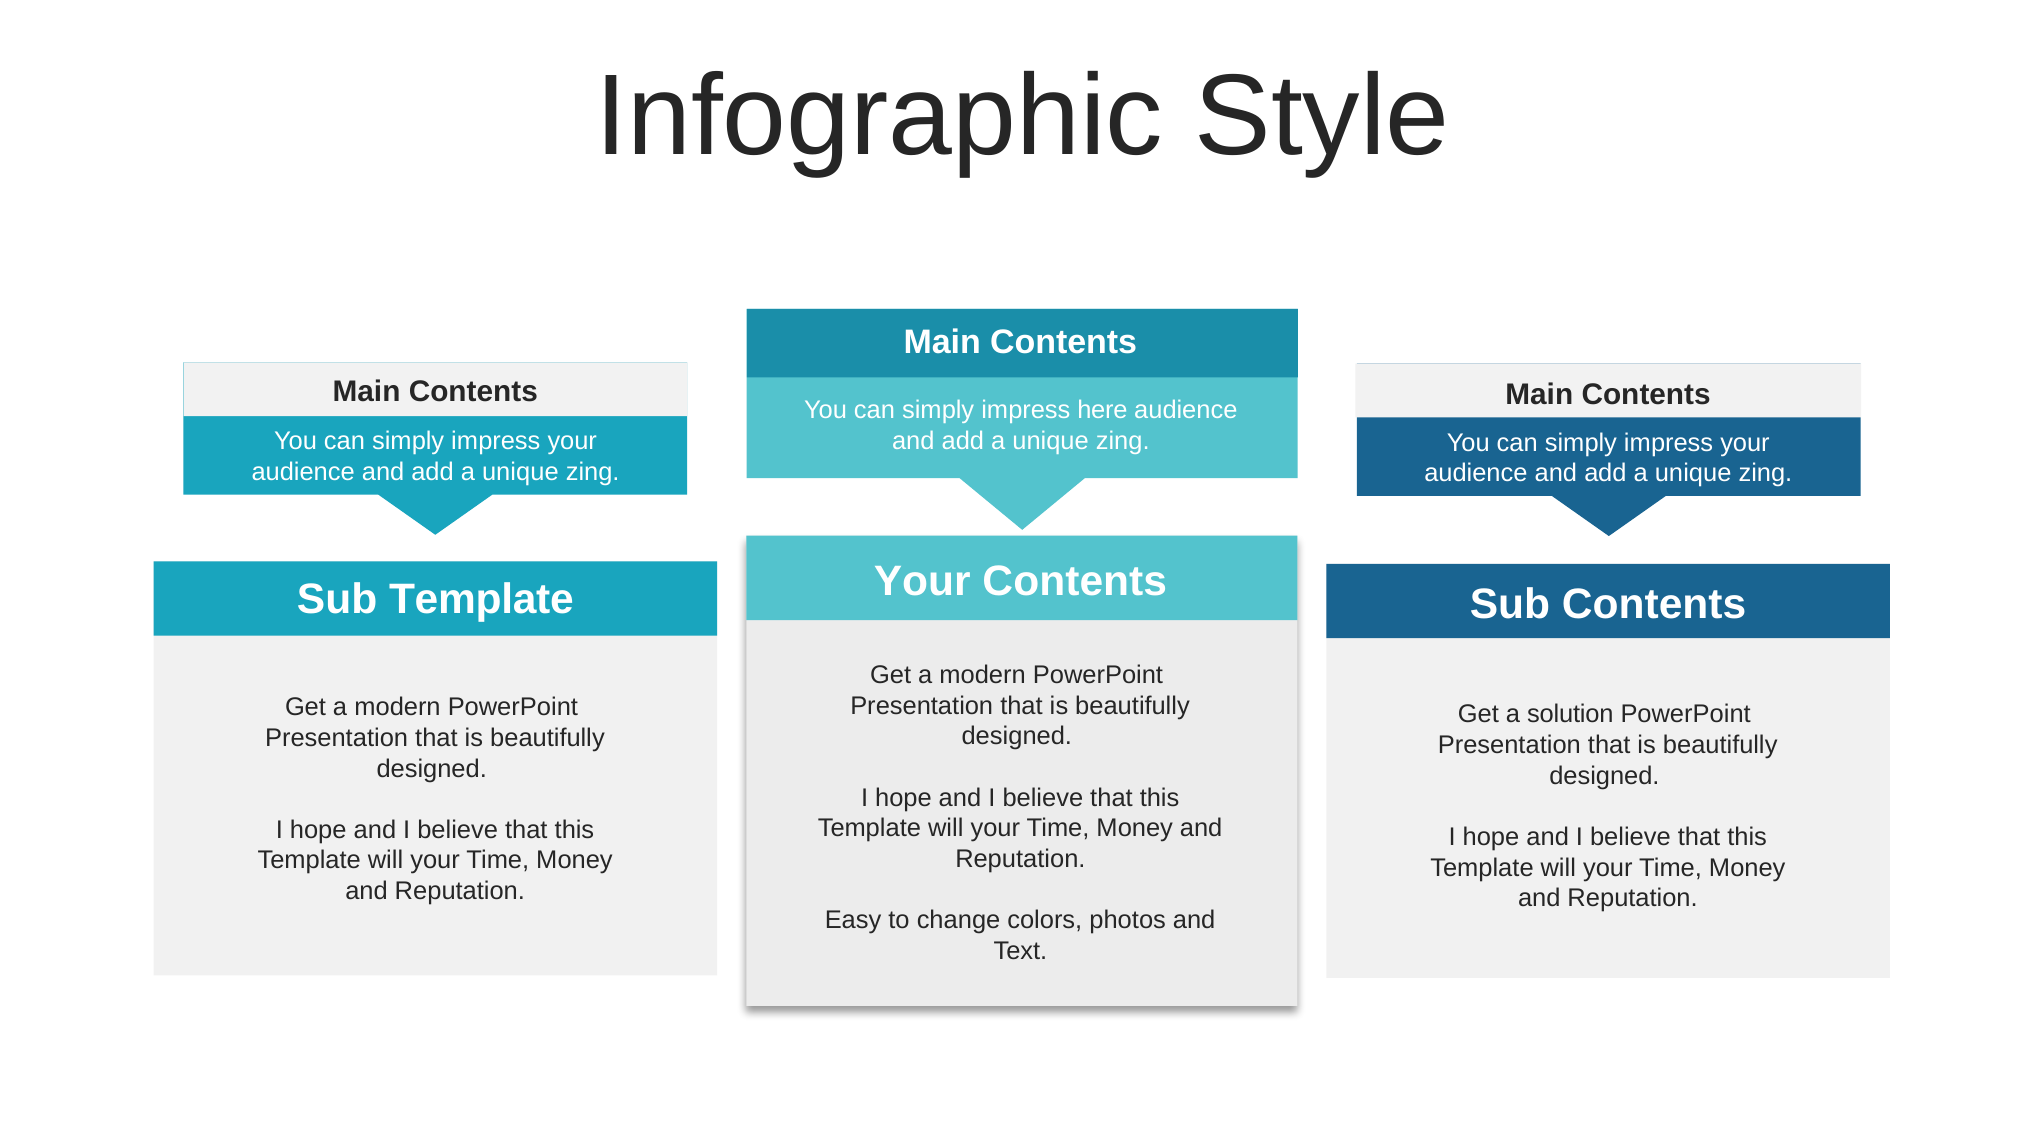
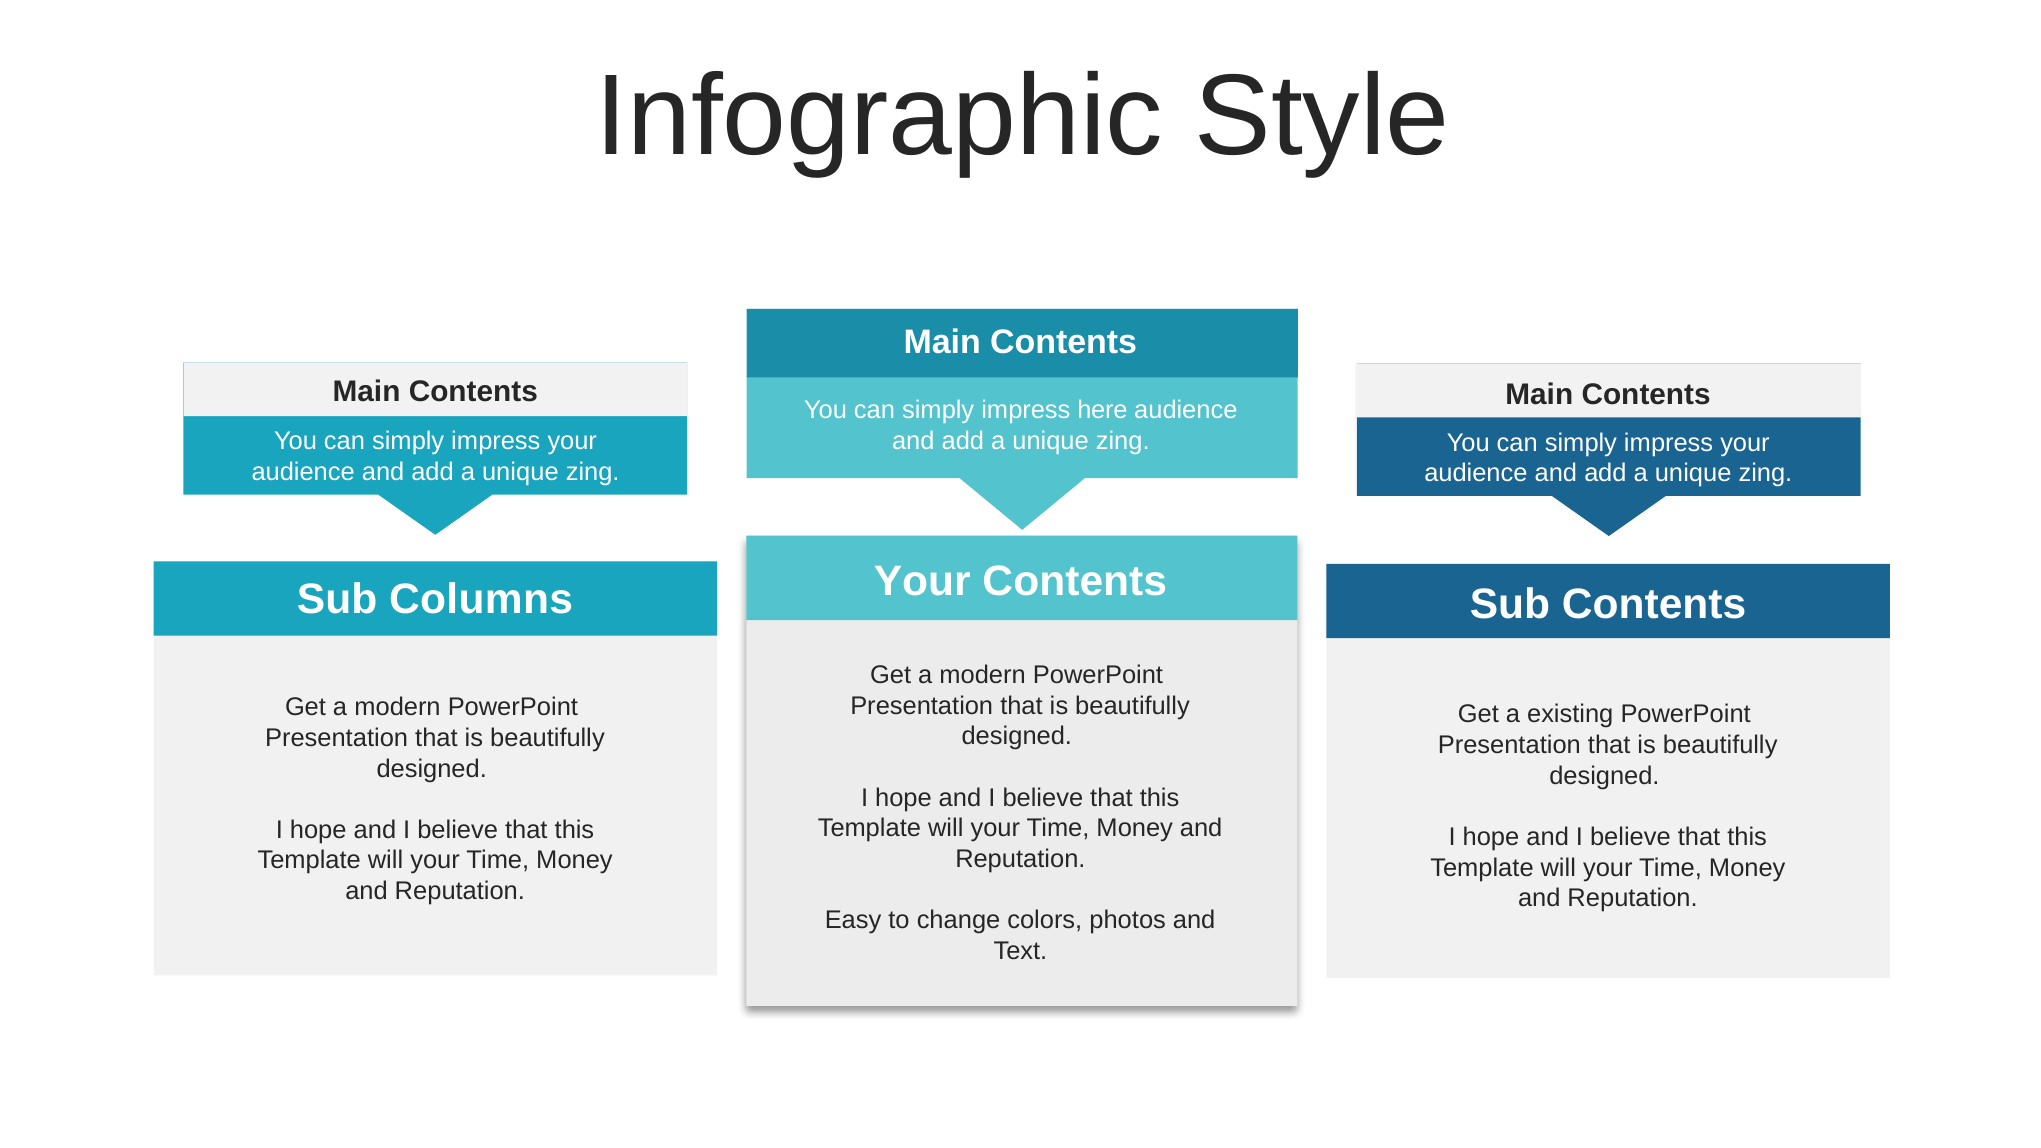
Sub Template: Template -> Columns (481, 600)
solution: solution -> existing (1570, 715)
